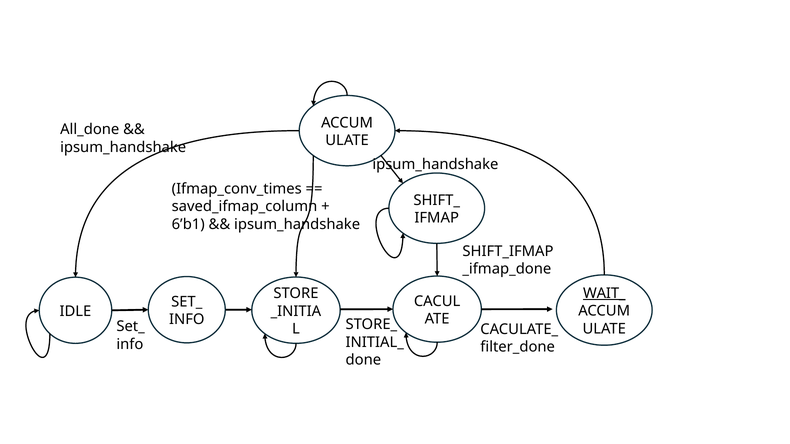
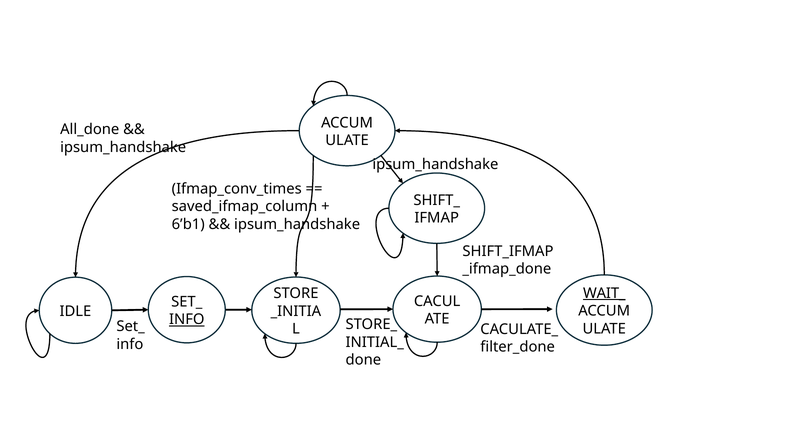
INFO underline: none -> present (187, 320)
